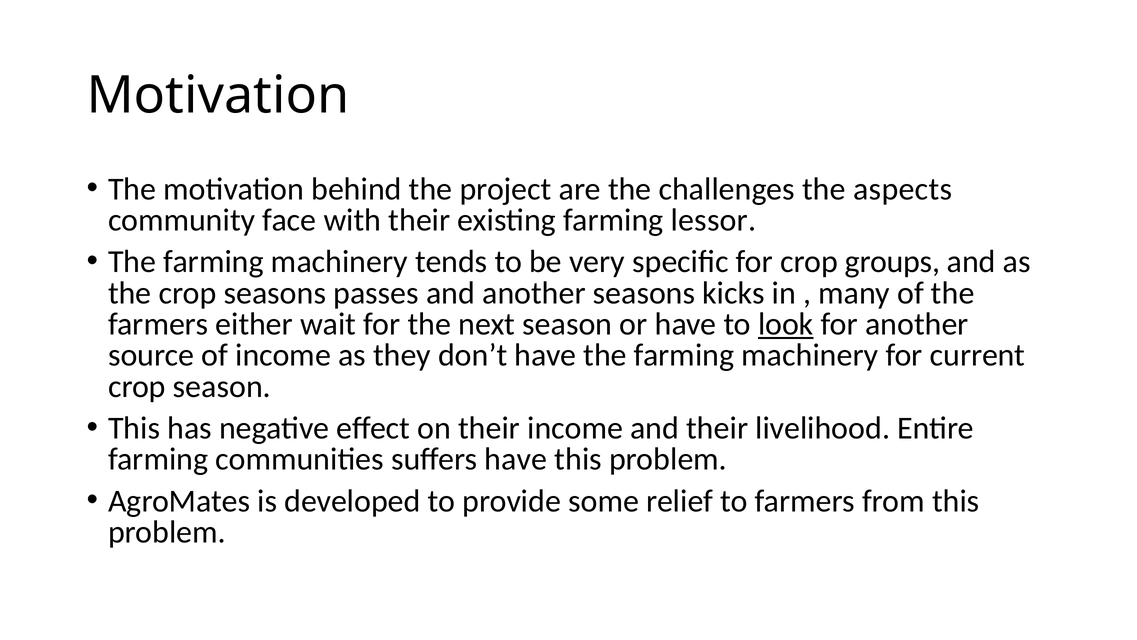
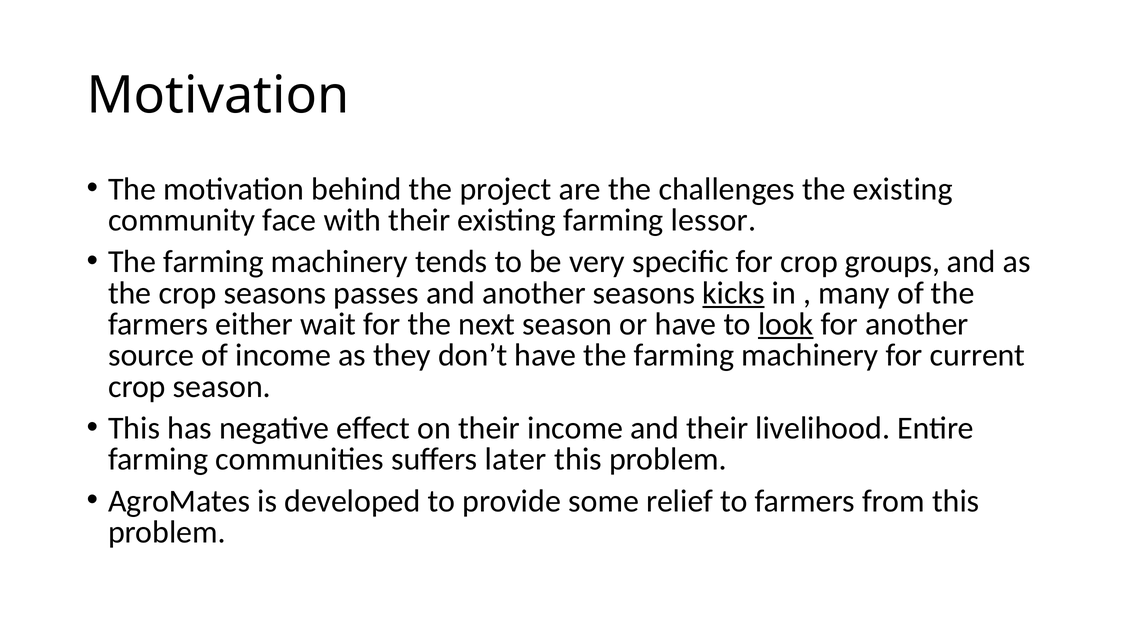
the aspects: aspects -> existing (903, 189)
kicks underline: none -> present (734, 293)
suffers have: have -> later (516, 459)
